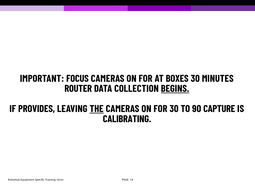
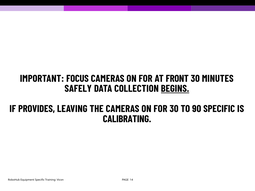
BOXES: BOXES -> FRONT (177, 79)
ROUTER: ROUTER -> SAFELY (78, 89)
THE underline: present -> none (97, 109)
90 CAPTURE: CAPTURE -> SPECIFIC (219, 109)
